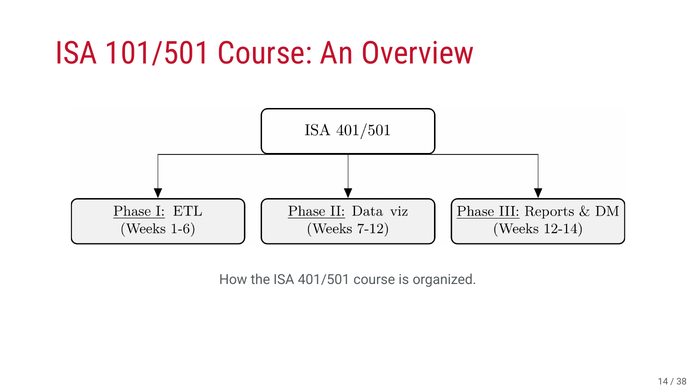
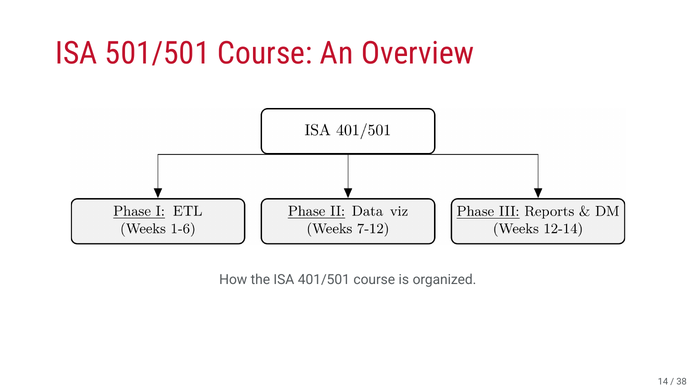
101/501: 101/501 -> 501/501 (157, 53)
